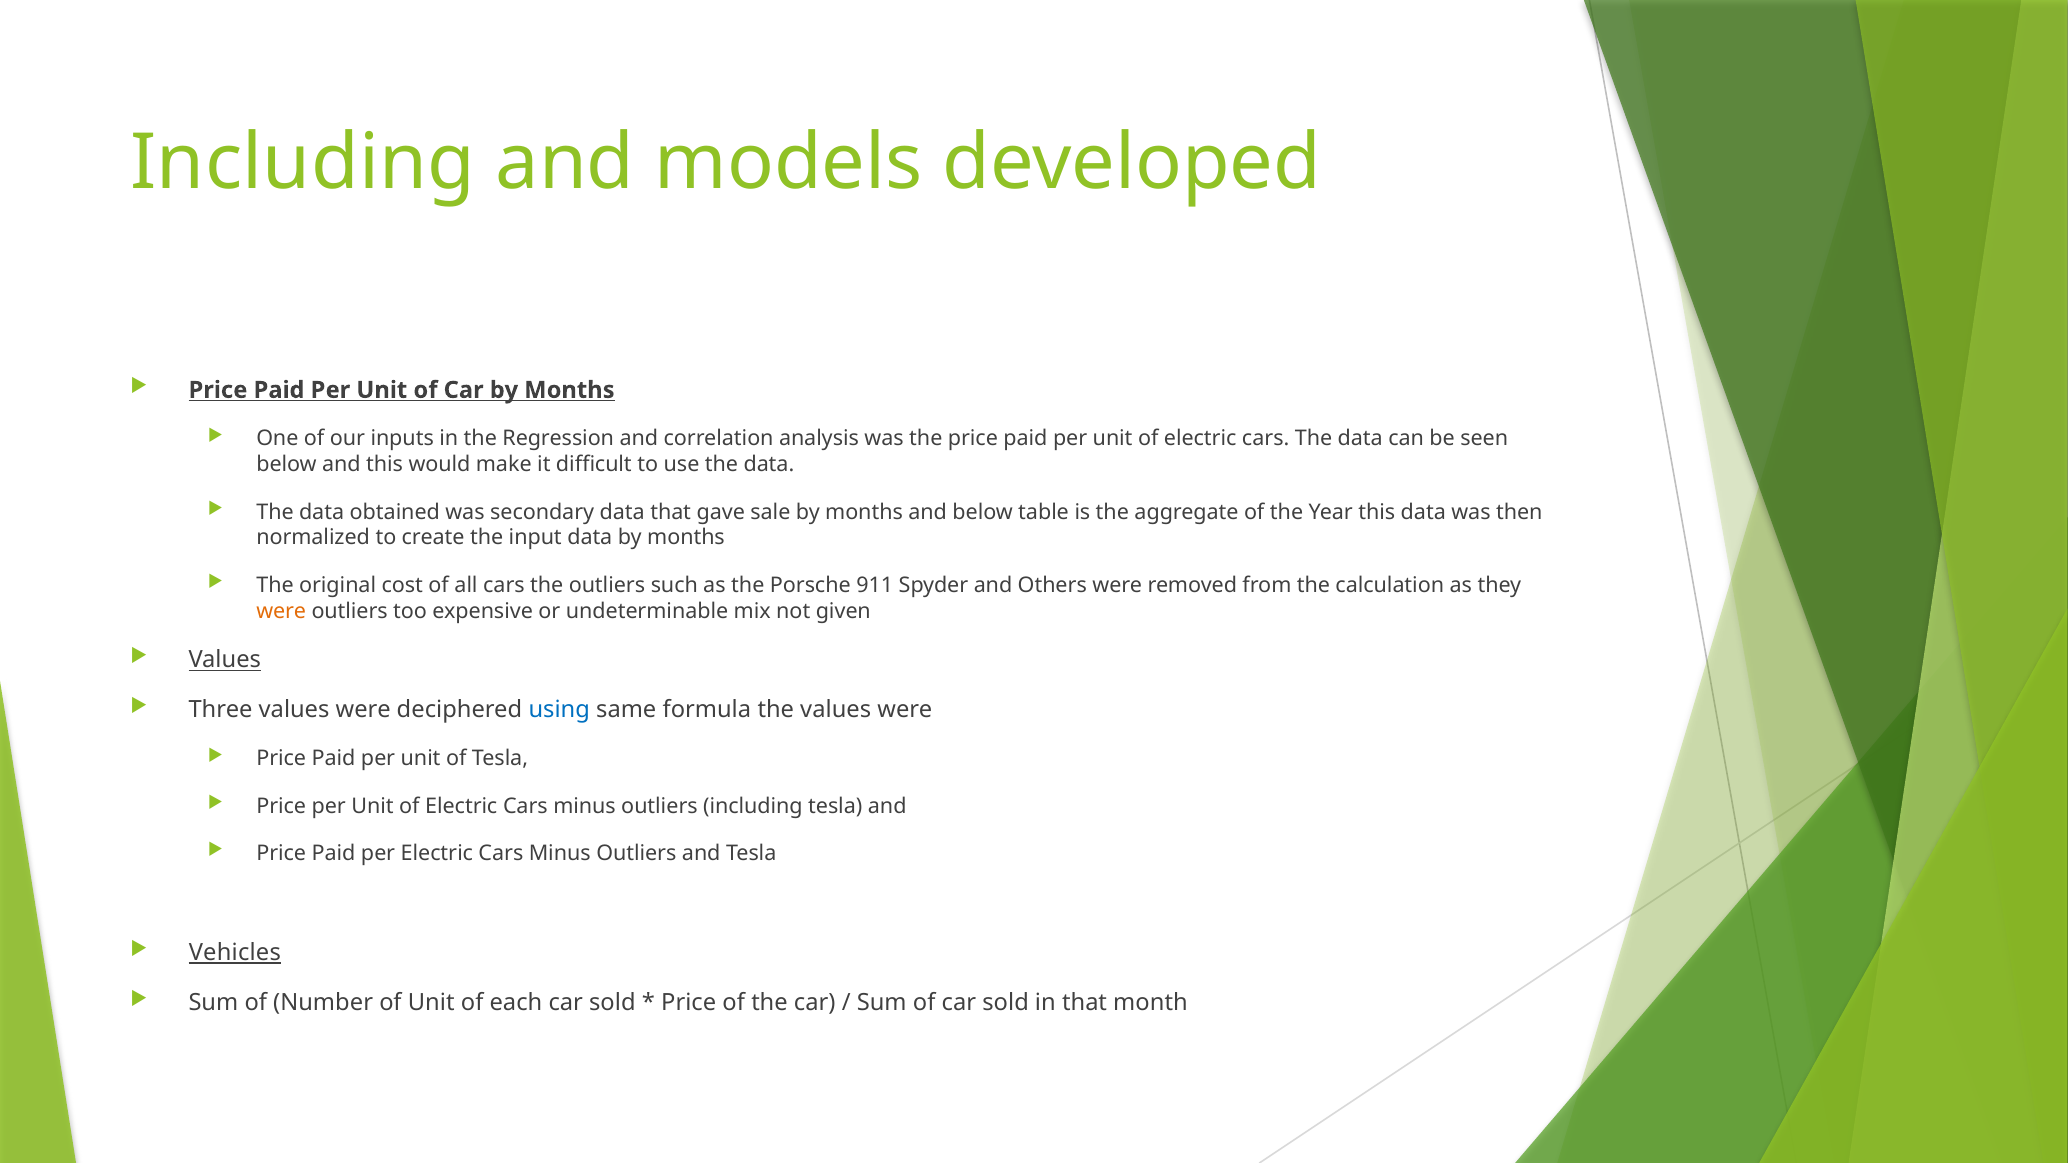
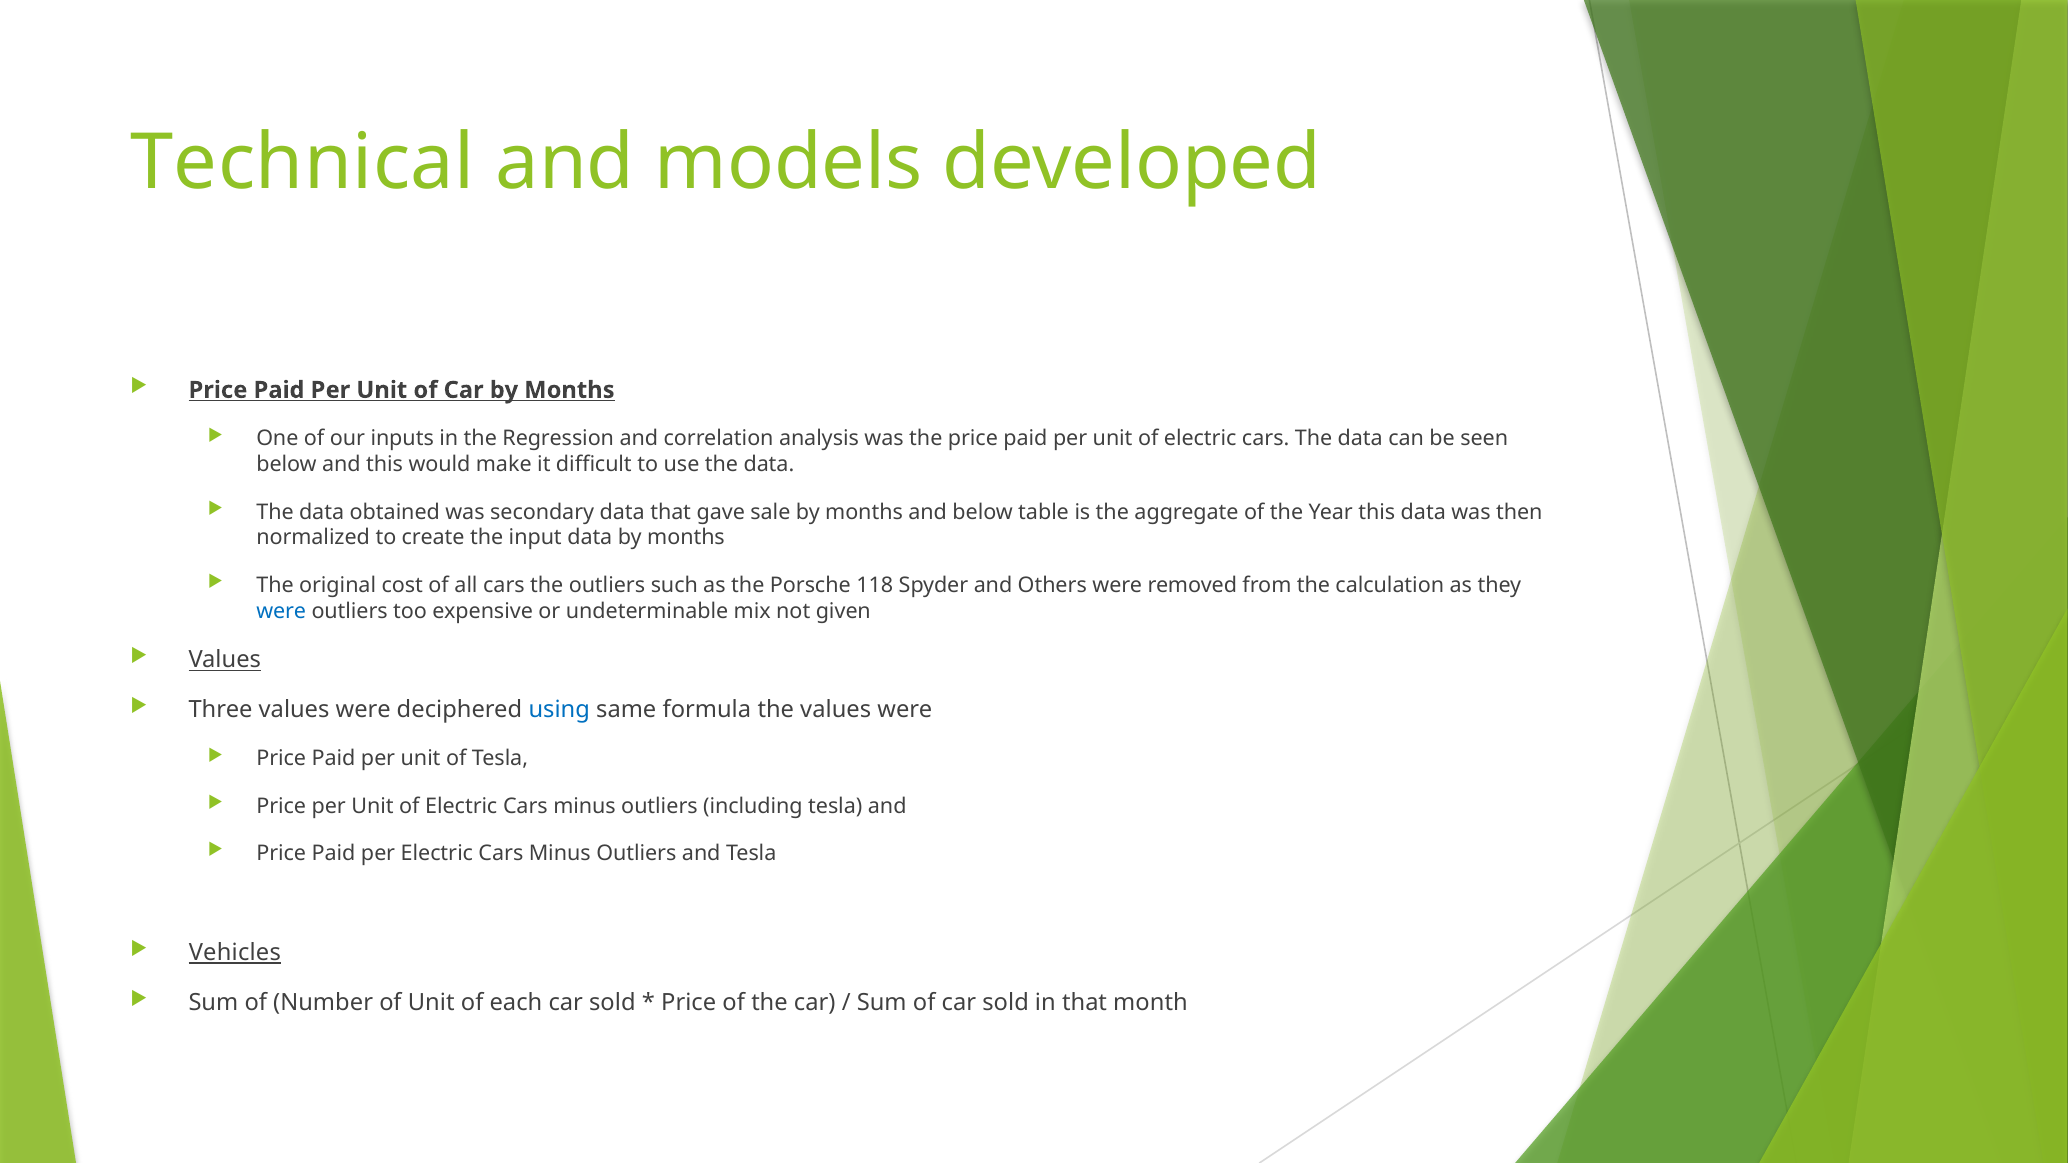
Including: Including -> Technical (303, 163)
911: 911 -> 118 (875, 585)
were colour: orange -> blue (281, 611)
